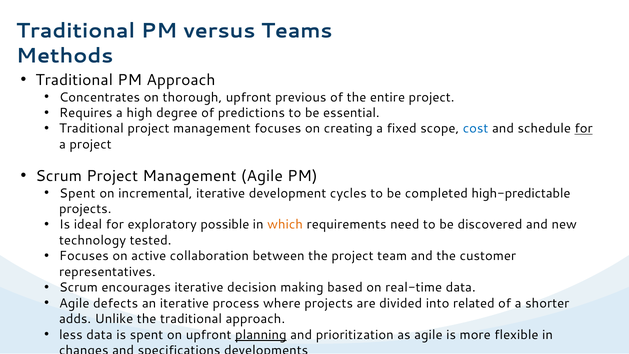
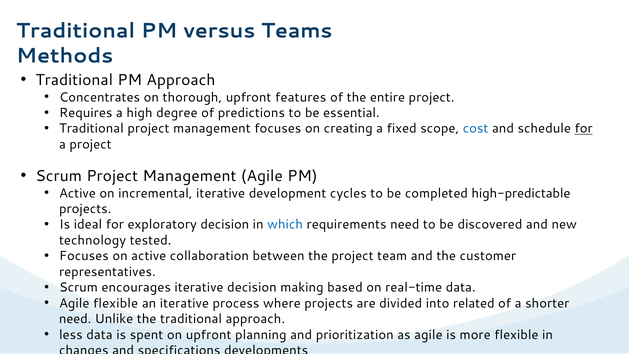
previous: previous -> features (301, 97)
Spent: Spent -> Active (77, 193)
exploratory possible: possible -> decision (225, 225)
which colour: orange -> blue (285, 225)
Agile defects: defects -> flexible (116, 303)
adds: adds -> need (75, 319)
planning underline: present -> none (261, 335)
